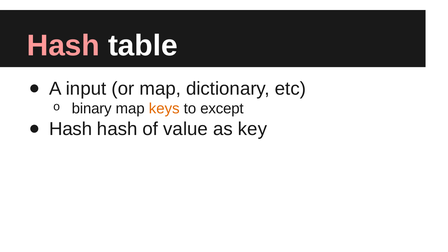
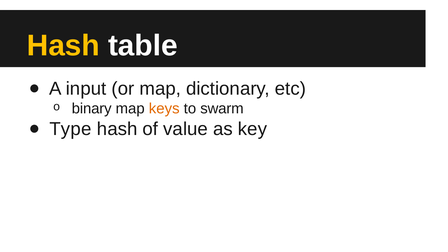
Hash colour: pink -> yellow (63, 46)
except: except -> swarm (222, 108)
Hash: Hash -> Type (70, 129)
